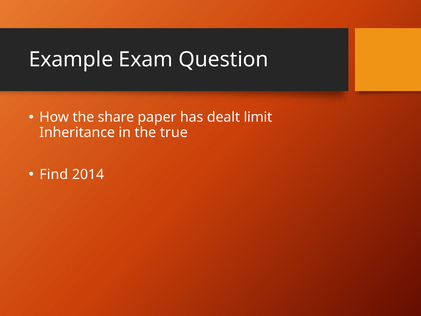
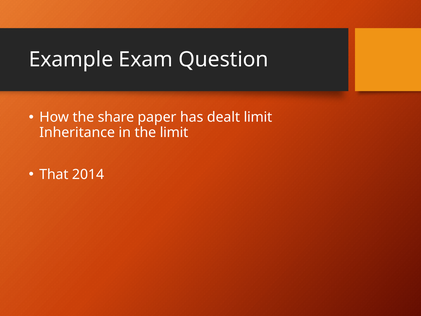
the true: true -> limit (174, 132)
Find: Find -> That (54, 174)
